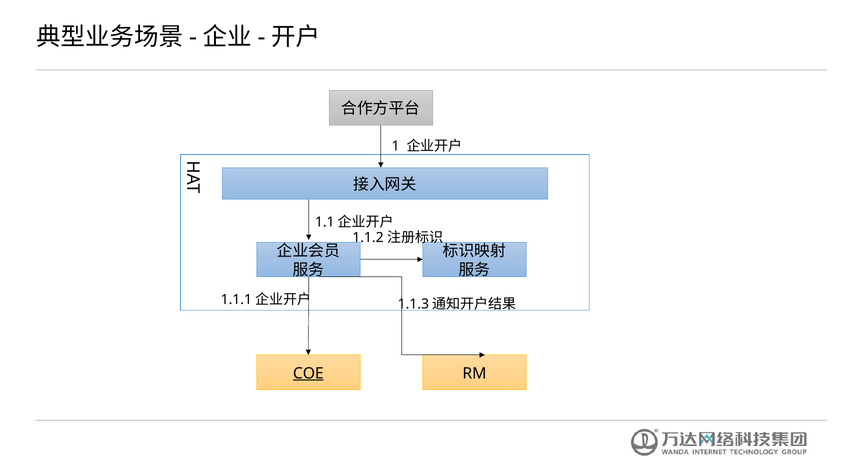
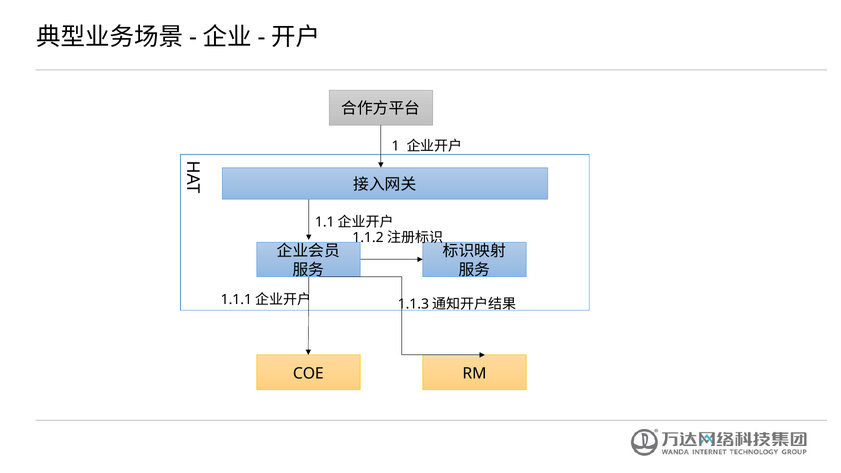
COE underline: present -> none (308, 373)
